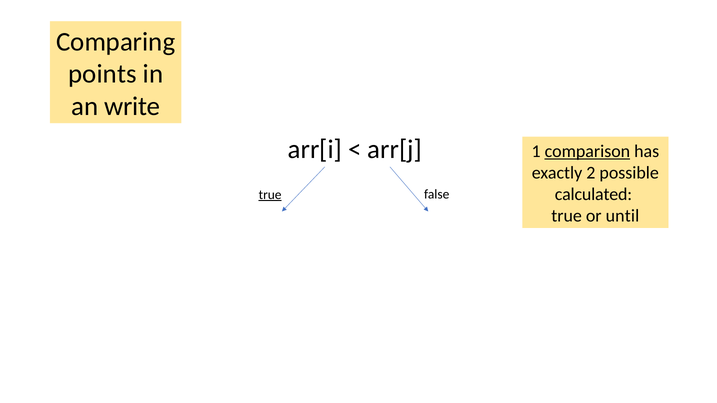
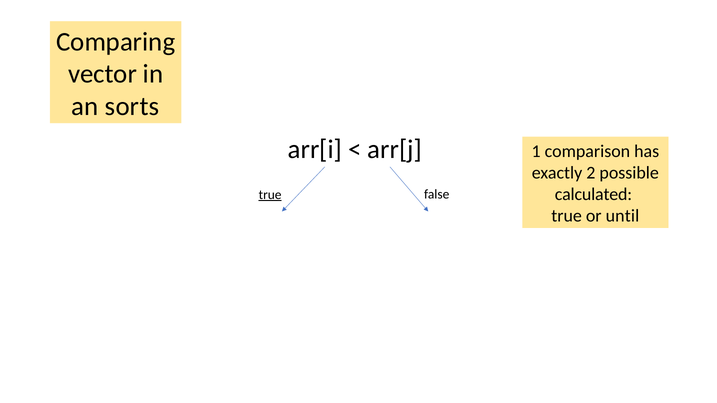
points: points -> vector (102, 74)
write: write -> sorts (132, 106)
comparison underline: present -> none (587, 151)
